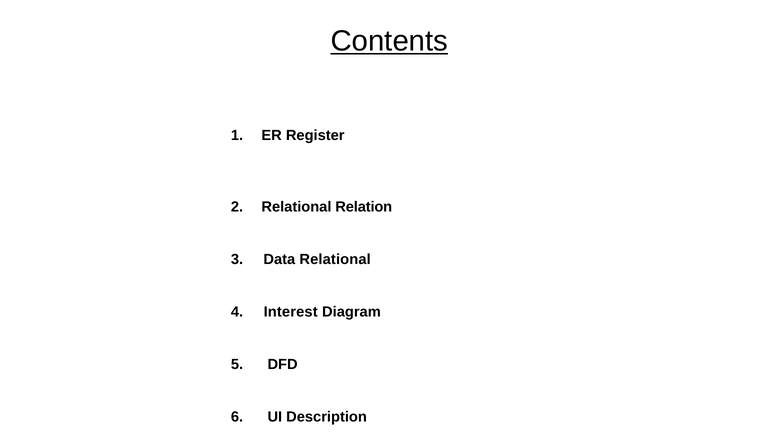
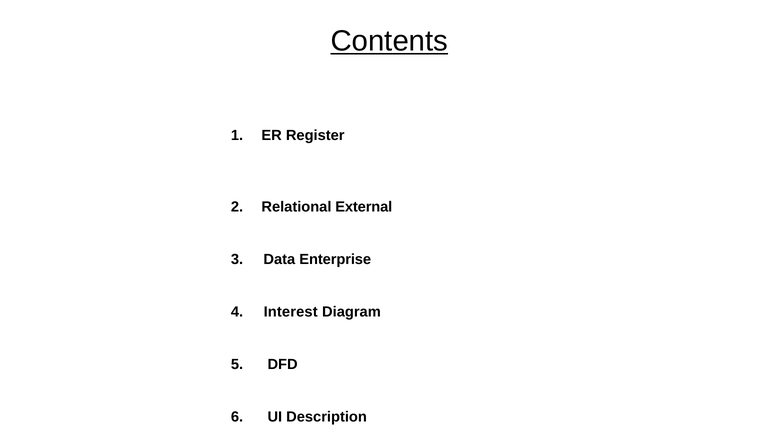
Relation: Relation -> External (364, 207)
Data Relational: Relational -> Enterprise (335, 260)
